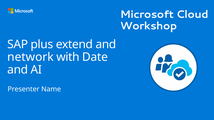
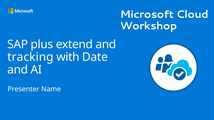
network: network -> tracking (30, 57)
